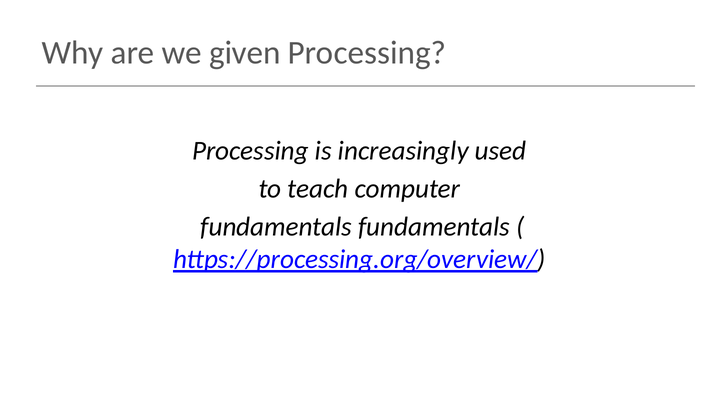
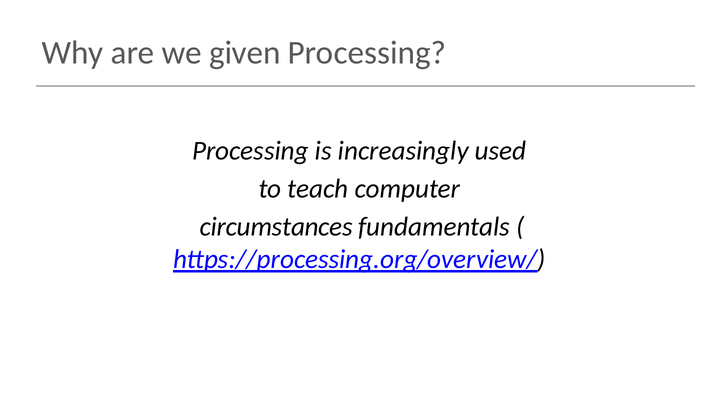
fundamentals: fundamentals -> circumstances (276, 227)
